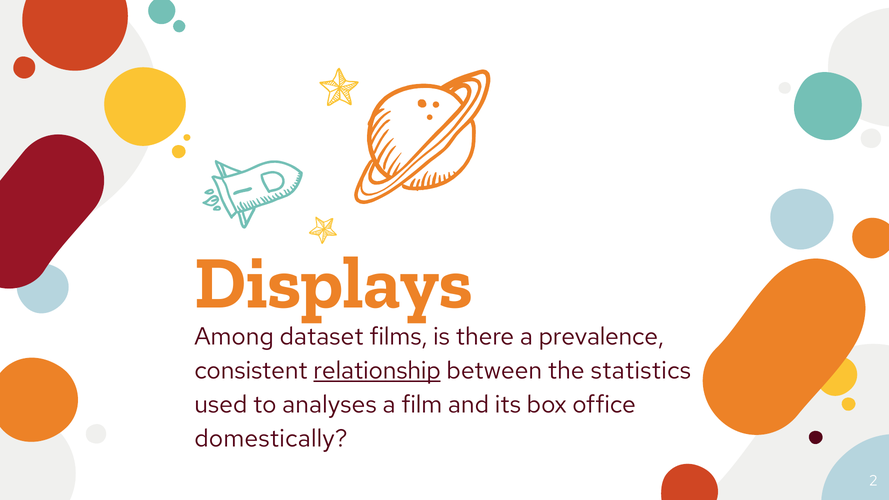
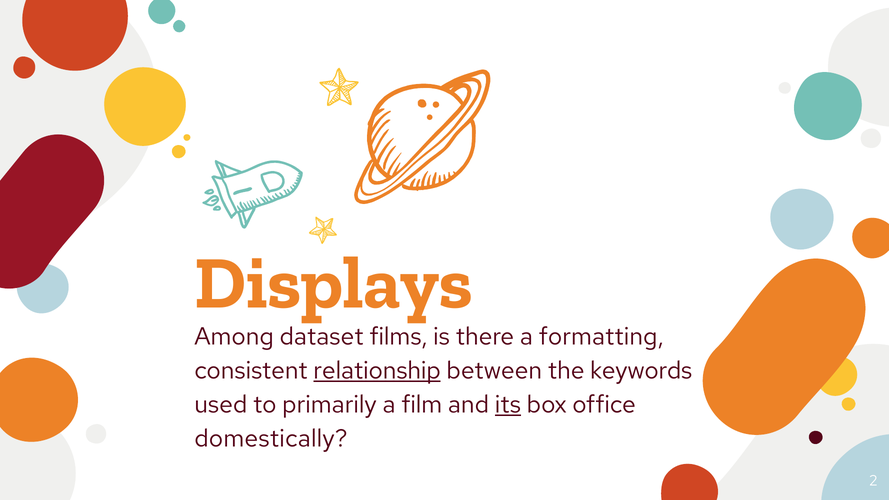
prevalence: prevalence -> formatting (601, 337)
statistics: statistics -> keywords (641, 371)
analyses: analyses -> primarily (330, 405)
its underline: none -> present (508, 405)
